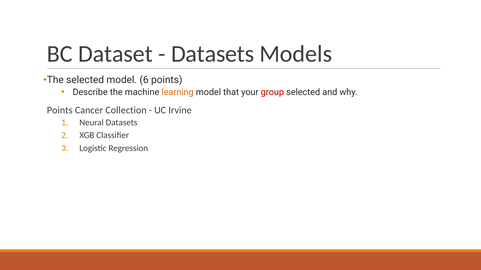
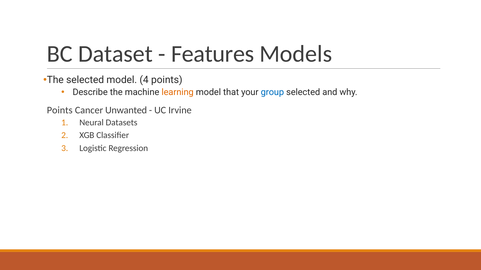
Datasets: Datasets -> Features (213, 54)
6: 6 -> 4 (144, 80)
group colour: red -> blue (272, 92)
Collection: Collection -> Unwanted (126, 111)
